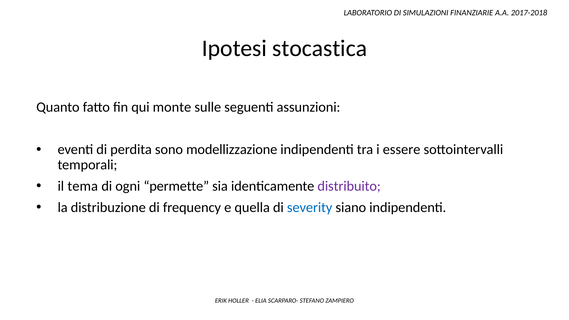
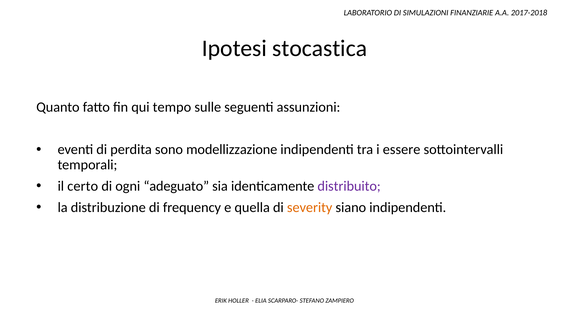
monte: monte -> tempo (172, 107)
tema: tema -> certo (83, 186)
permette: permette -> adeguato (176, 186)
severity colour: blue -> orange (310, 208)
